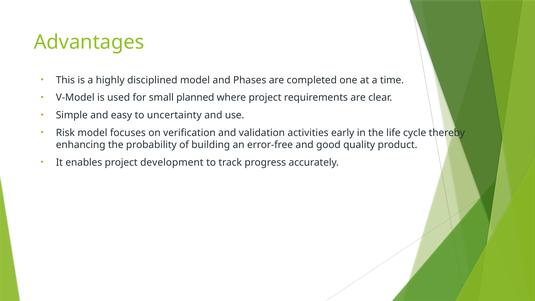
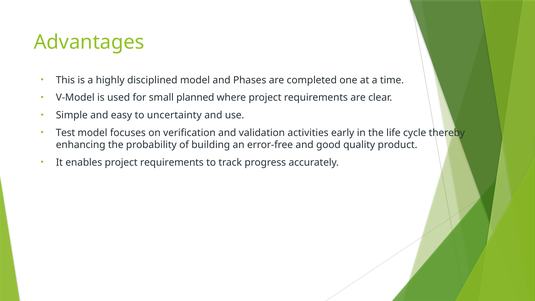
Risk: Risk -> Test (65, 133)
enables project development: development -> requirements (172, 163)
